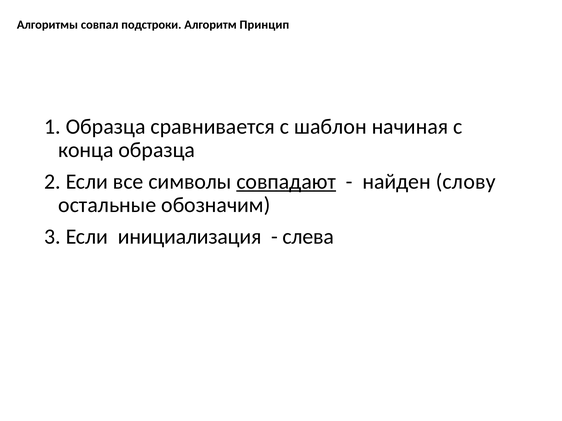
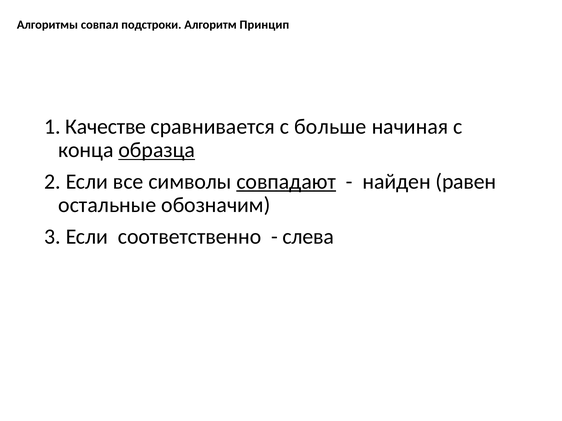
1 Образца: Образца -> Качестве (106, 127)
шаблон: шаблон -> больше (330, 127)
образца underline: none -> present (157, 150)
слову: слову -> равен (466, 182)
инициализация: инициализация -> соответственно (190, 237)
